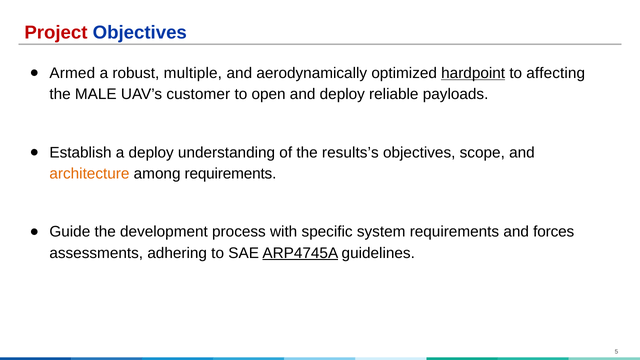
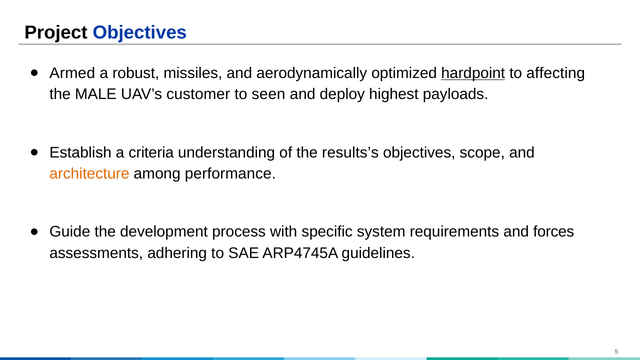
Project colour: red -> black (56, 33)
multiple: multiple -> missiles (193, 73)
open: open -> seen (269, 94)
reliable: reliable -> highest (394, 94)
a deploy: deploy -> criteria (151, 152)
among requirements: requirements -> performance (230, 174)
ARP4745A underline: present -> none (300, 253)
